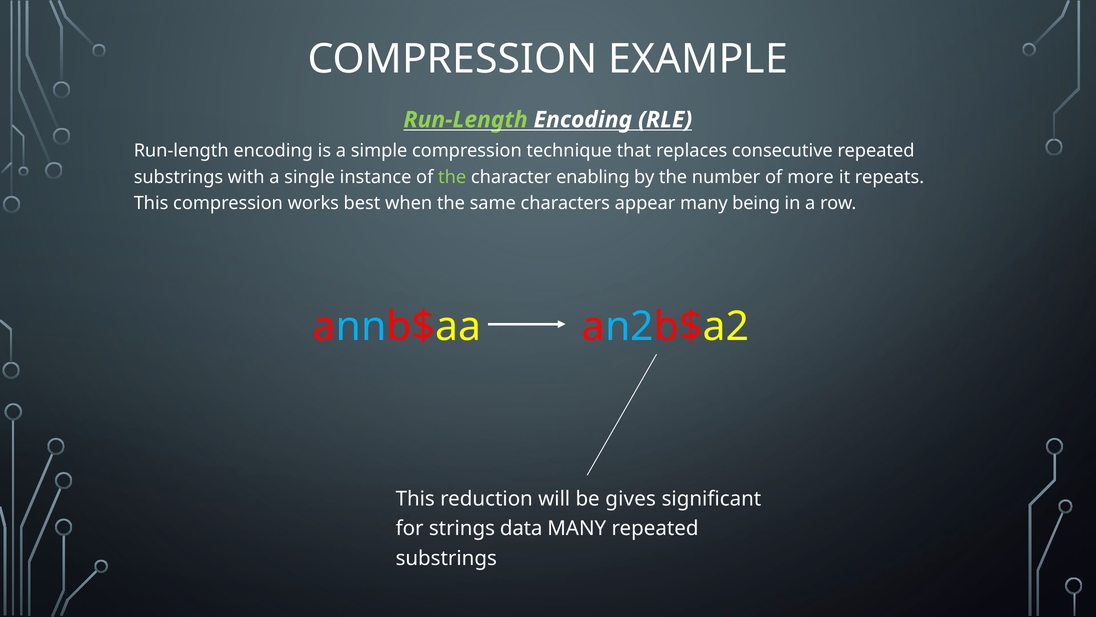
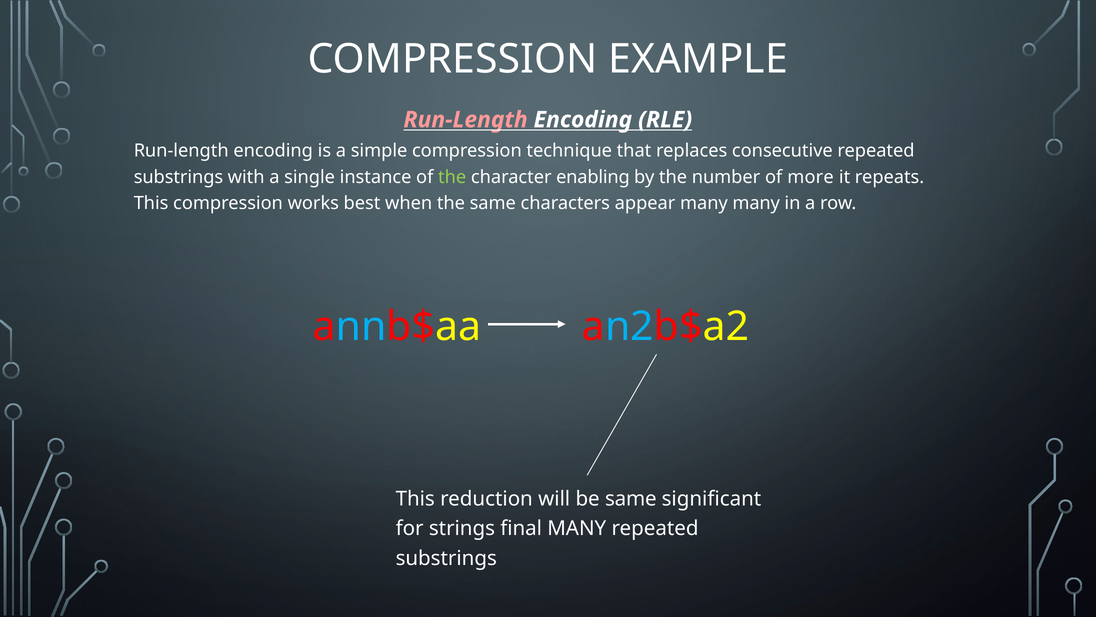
Run-Length colour: light green -> pink (466, 120)
many being: being -> many (756, 203)
be gives: gives -> same (631, 499)
data: data -> final (521, 528)
